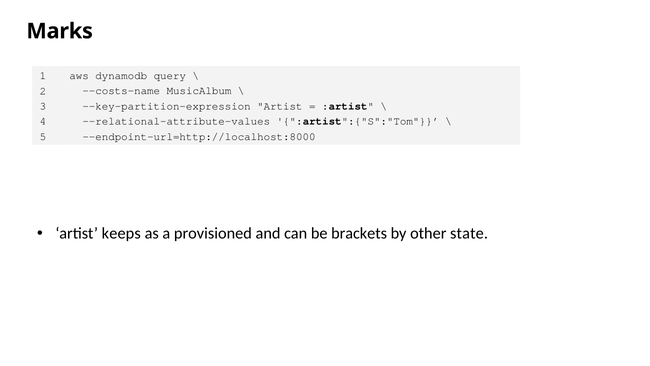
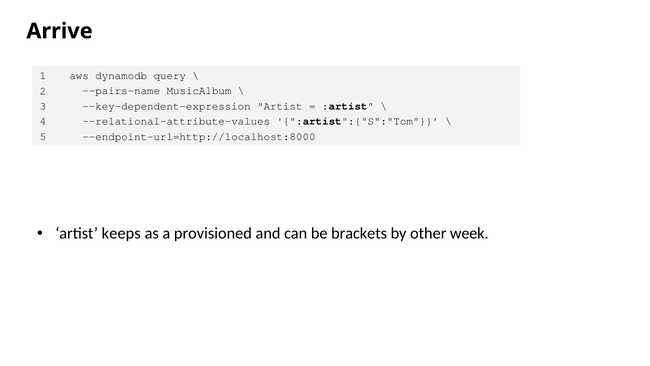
Marks: Marks -> Arrive (60, 31)
--costs-name: --costs-name -> --pairs-name (121, 91)
--key-partition-expression: --key-partition-expression -> --key-dependent-expression (167, 106)
state: state -> week (469, 233)
